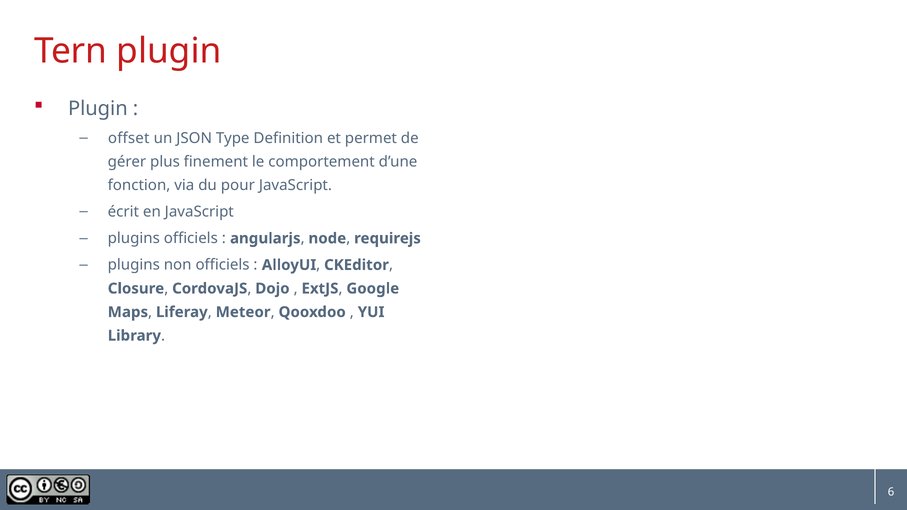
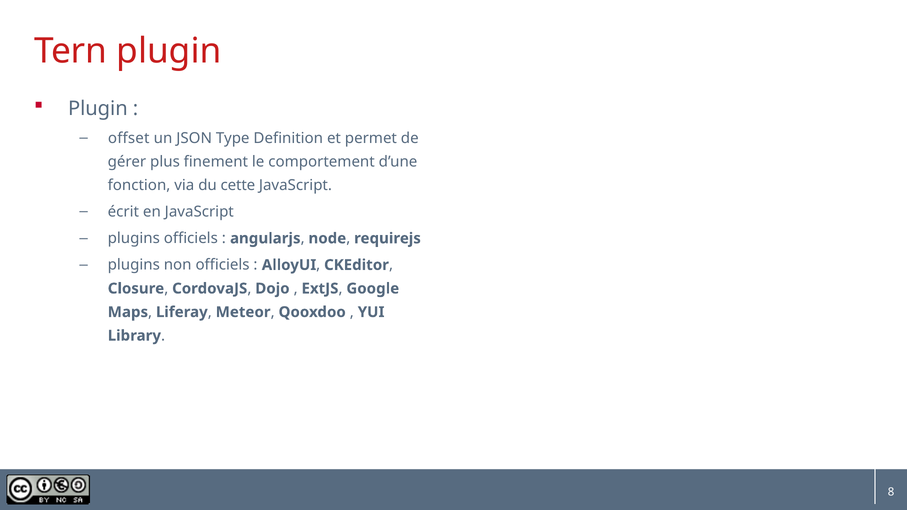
pour: pour -> cette (238, 185)
6: 6 -> 8 (891, 492)
